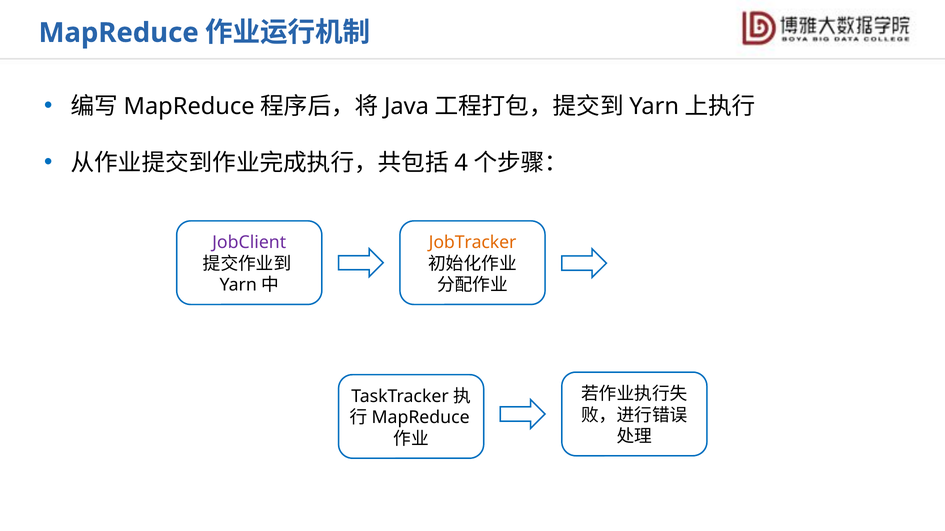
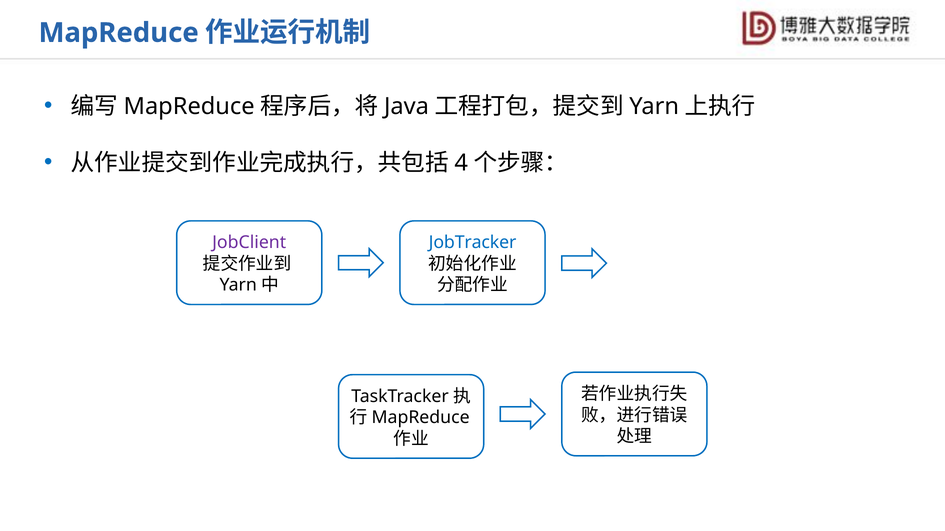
JobTracker colour: orange -> blue (473, 243)
